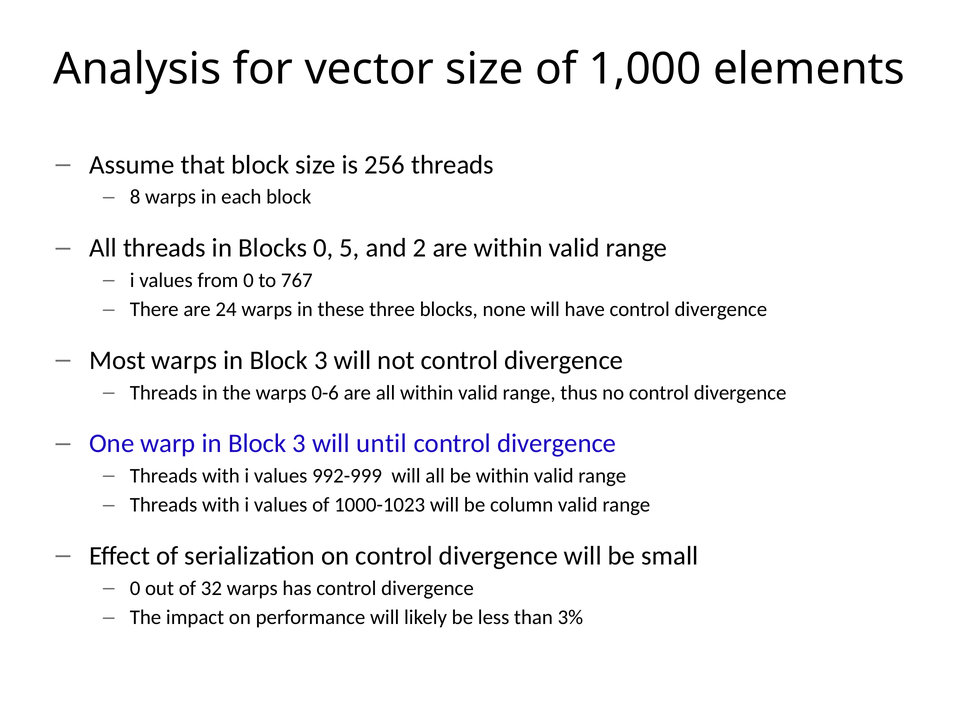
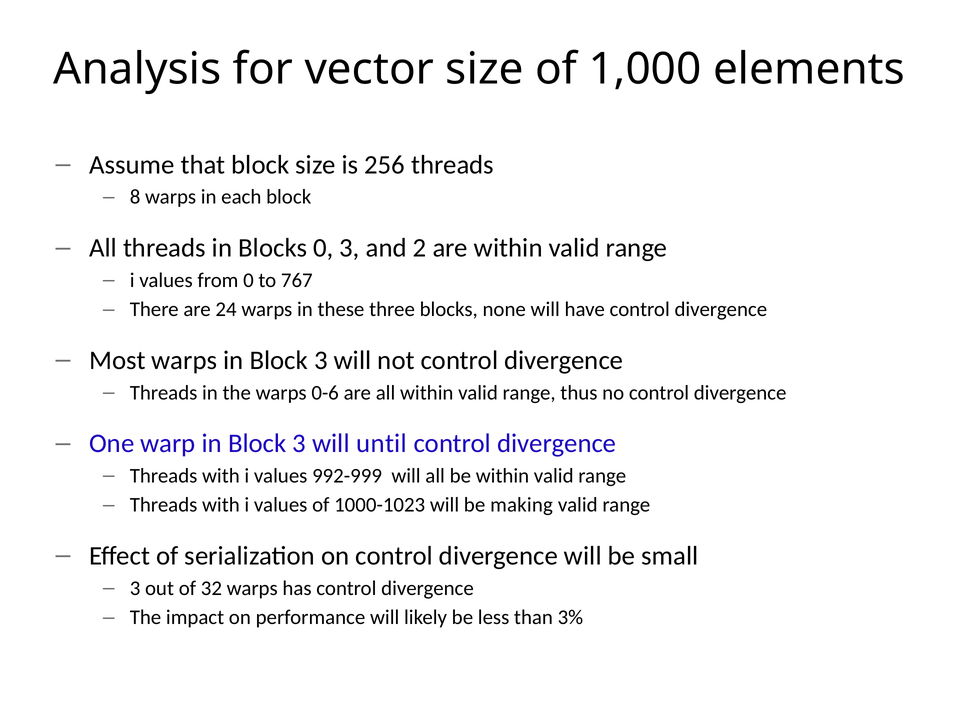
0 5: 5 -> 3 (350, 248)
column: column -> making (522, 506)
0: 0 -> 3 (135, 589)
